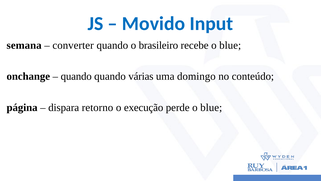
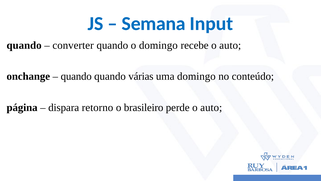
Movido: Movido -> Semana (154, 24)
semana: semana -> quando (24, 45)
o brasileiro: brasileiro -> domingo (158, 45)
recebe o blue: blue -> auto (230, 45)
execução: execução -> brasileiro (144, 107)
perde o blue: blue -> auto (211, 107)
